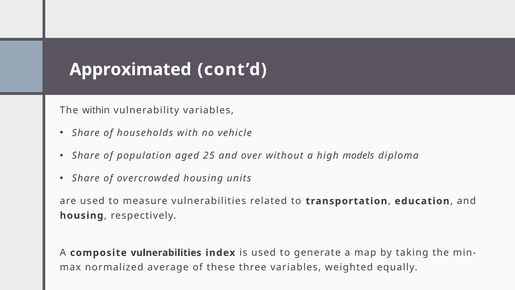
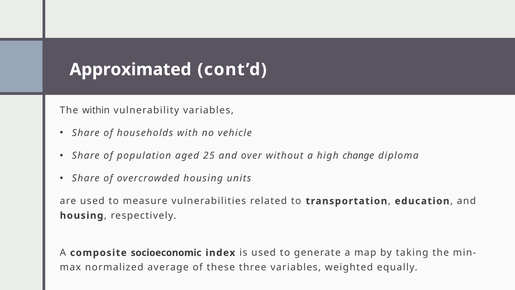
models: models -> change (358, 155)
composite vulnerabilities: vulnerabilities -> socioeconomic (166, 253)
